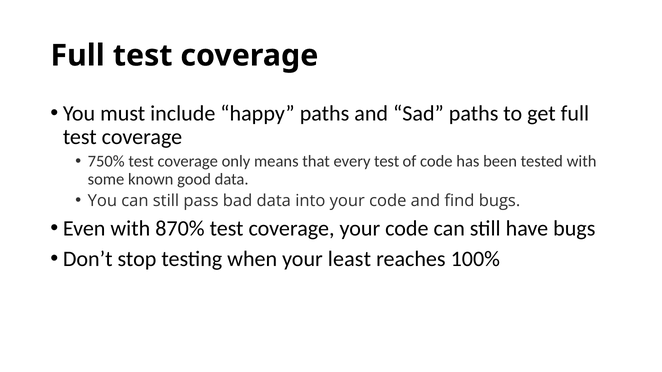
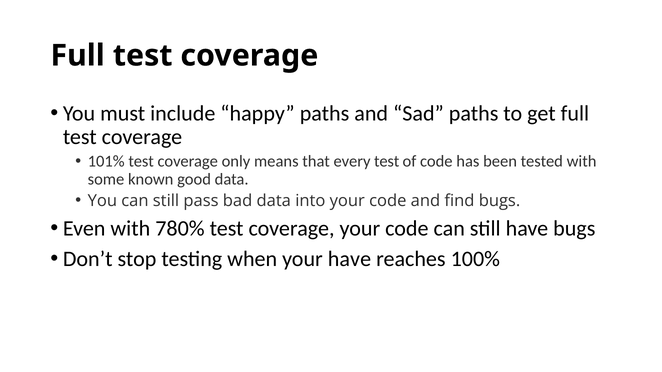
750%: 750% -> 101% (106, 162)
870%: 870% -> 780% (180, 228)
your least: least -> have (349, 259)
